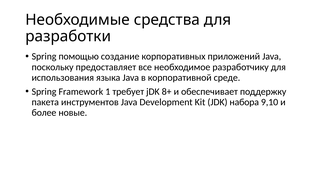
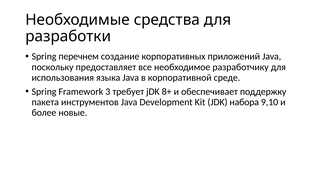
помощью: помощью -> перечнем (79, 56)
1: 1 -> 3 (108, 91)
